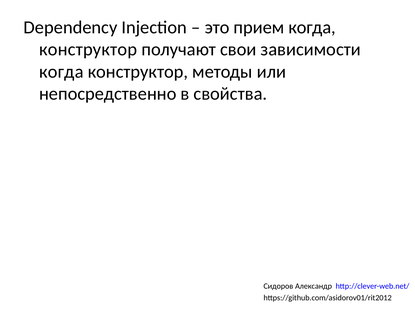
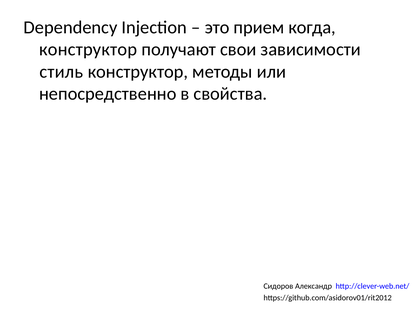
когда: когда -> стиль (61, 72)
